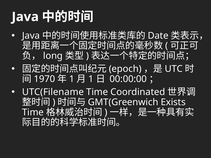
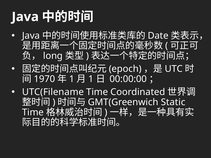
Exists: Exists -> Static (173, 102)
